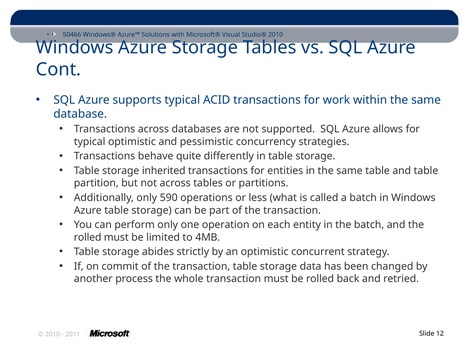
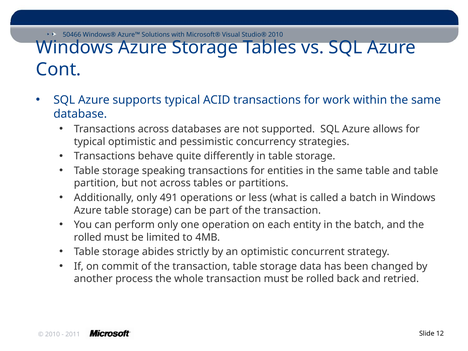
inherited: inherited -> speaking (164, 171)
590: 590 -> 491 (169, 198)
